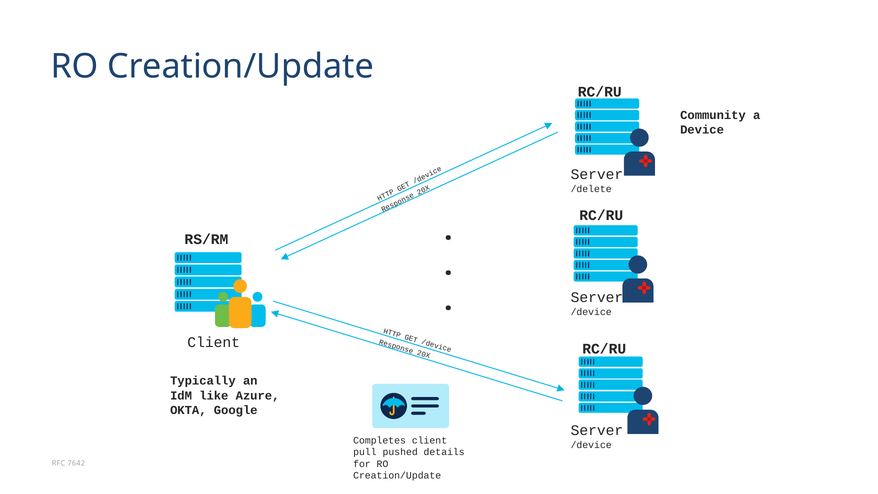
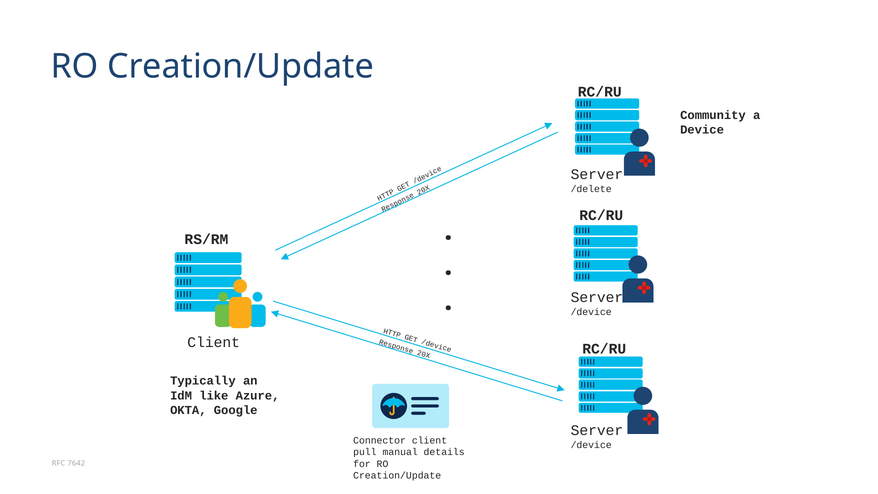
Completes: Completes -> Connector (380, 440)
pushed: pushed -> manual (400, 452)
